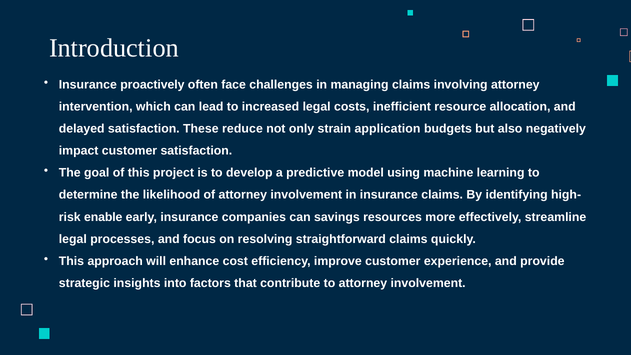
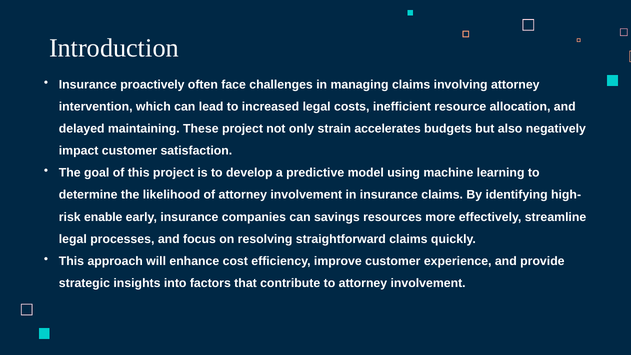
delayed satisfaction: satisfaction -> maintaining (144, 129)
These reduce: reduce -> project (243, 129)
application: application -> accelerates (388, 129)
